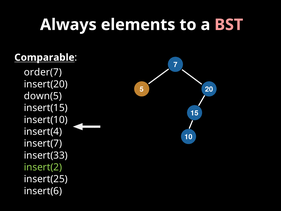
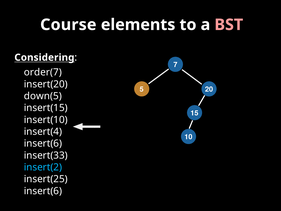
Always: Always -> Course (68, 25)
Comparable: Comparable -> Considering (44, 57)
insert(7: insert(7 -> insert(6 (43, 143)
insert(2 colour: light green -> light blue (43, 167)
